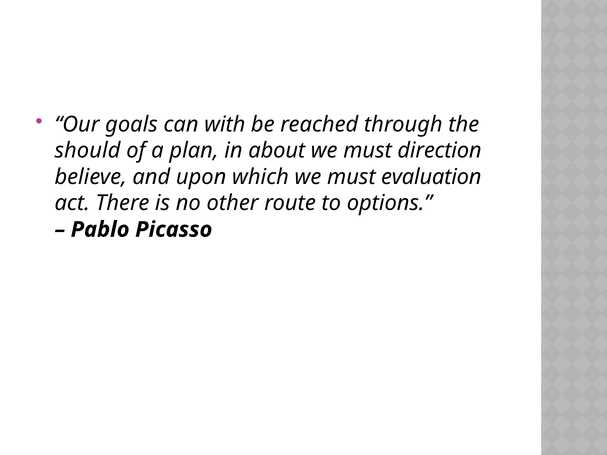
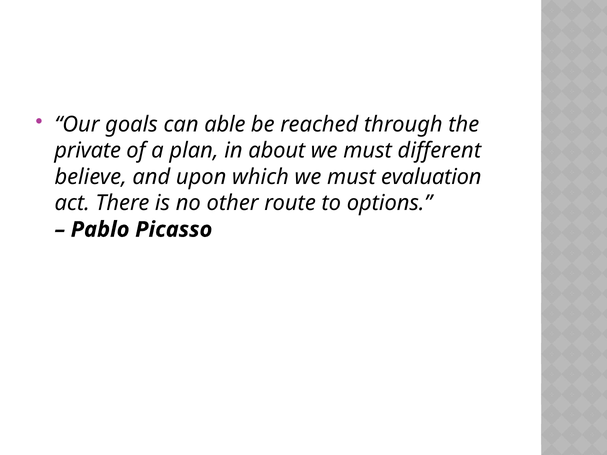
with: with -> able (225, 125)
should: should -> private (88, 151)
direction: direction -> different (439, 151)
